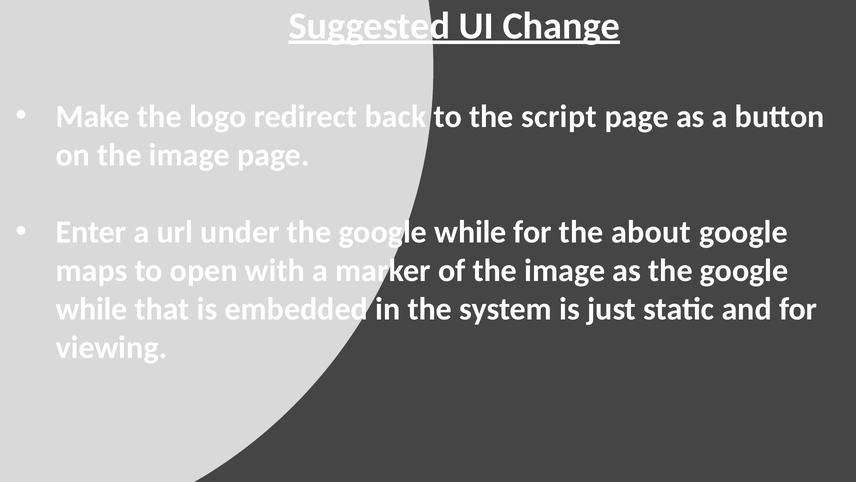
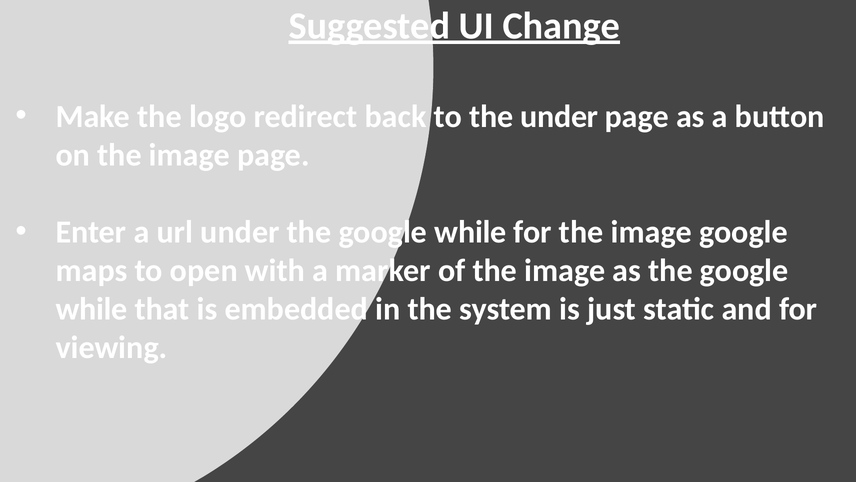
the script: script -> under (559, 116)
for the about: about -> image (651, 232)
